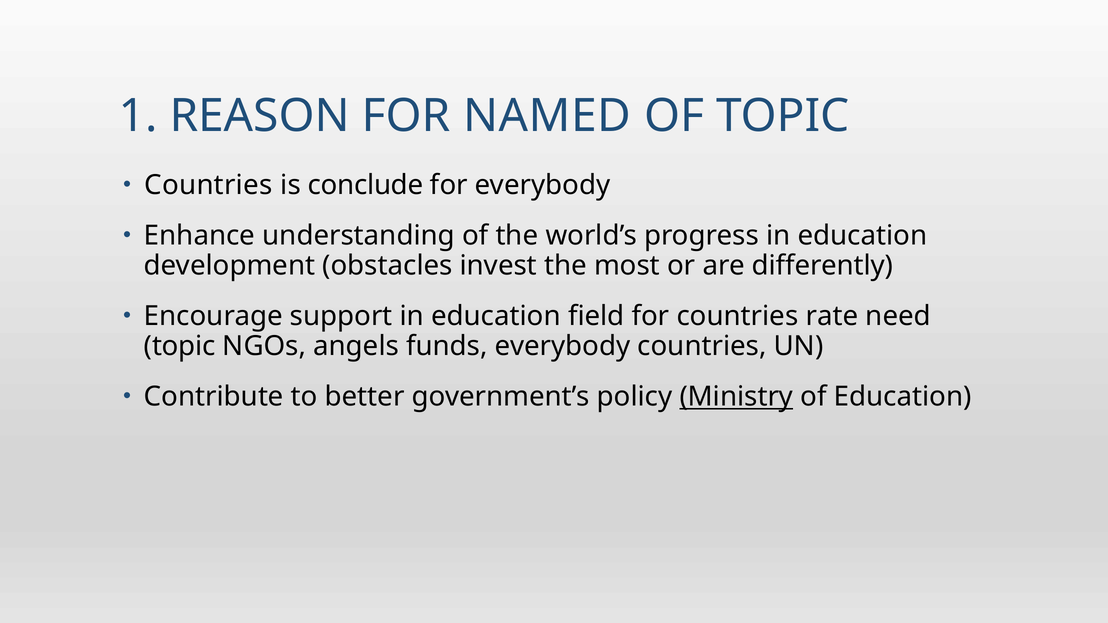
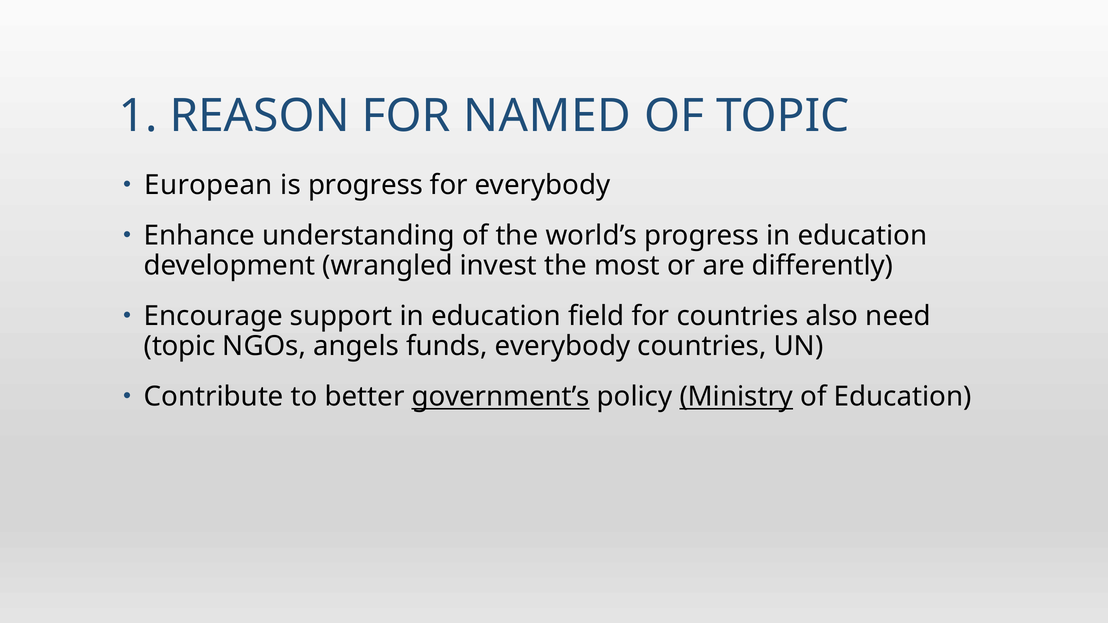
Countries: Countries -> European (208, 185)
is conclude: conclude -> progress (365, 185)
obstacles: obstacles -> wrangled (388, 266)
rate: rate -> also (832, 316)
government’s underline: none -> present (501, 397)
